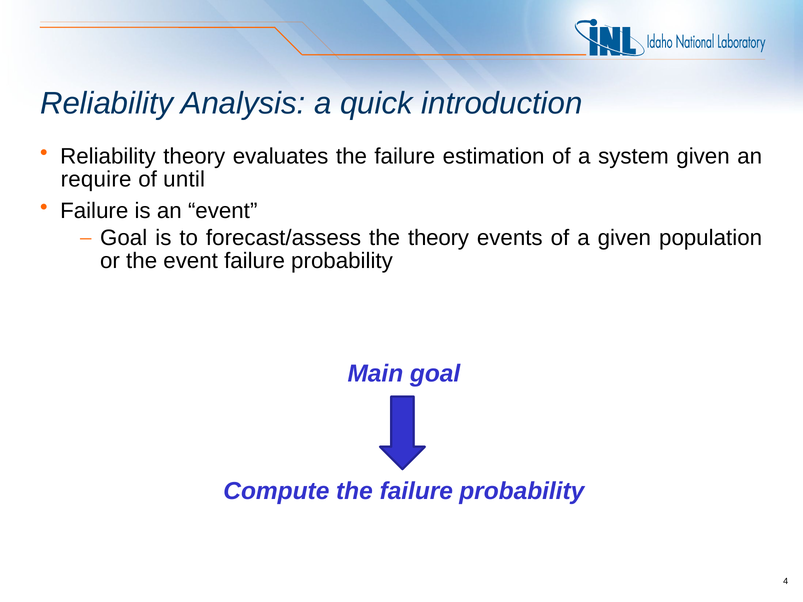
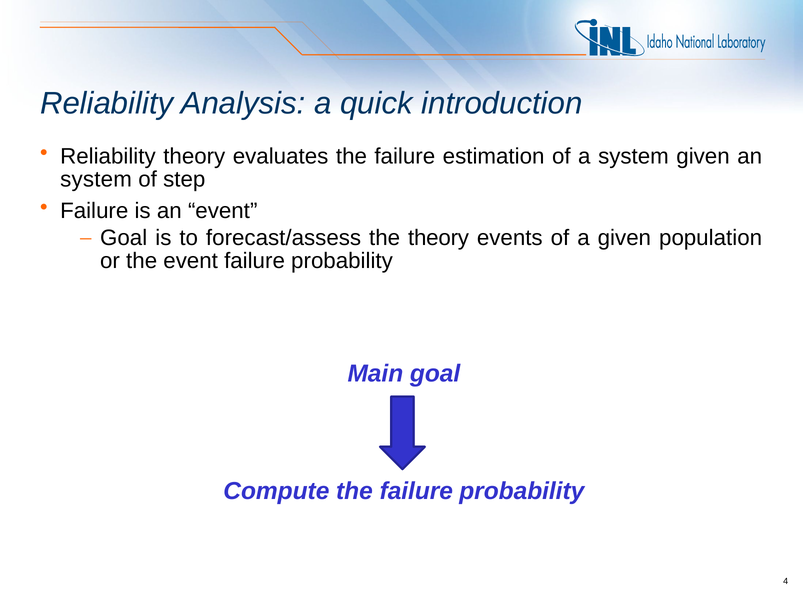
require: require -> system (96, 179)
until: until -> step (184, 179)
